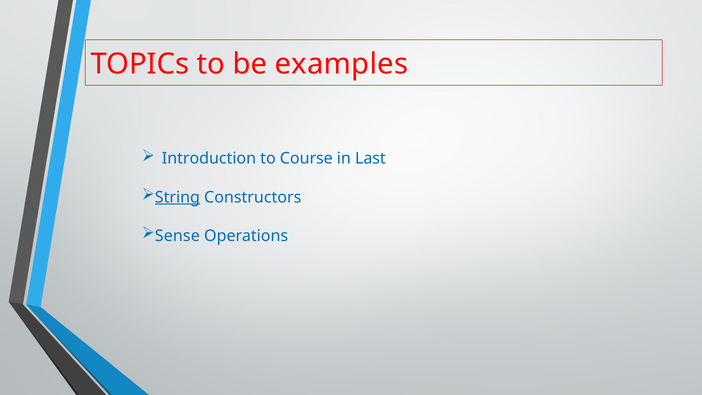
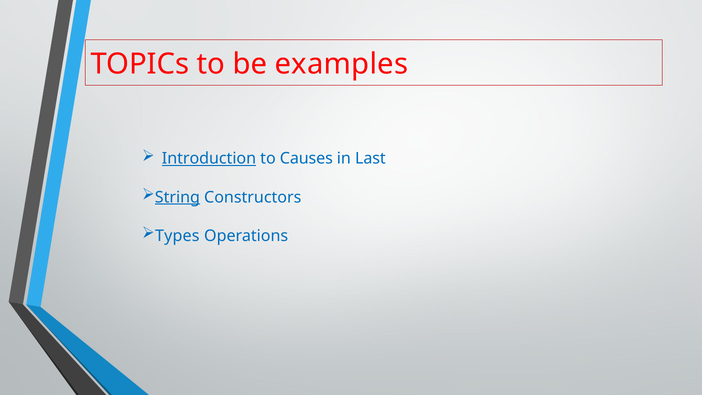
Introduction underline: none -> present (209, 159)
Course: Course -> Causes (306, 159)
Sense: Sense -> Types (177, 236)
